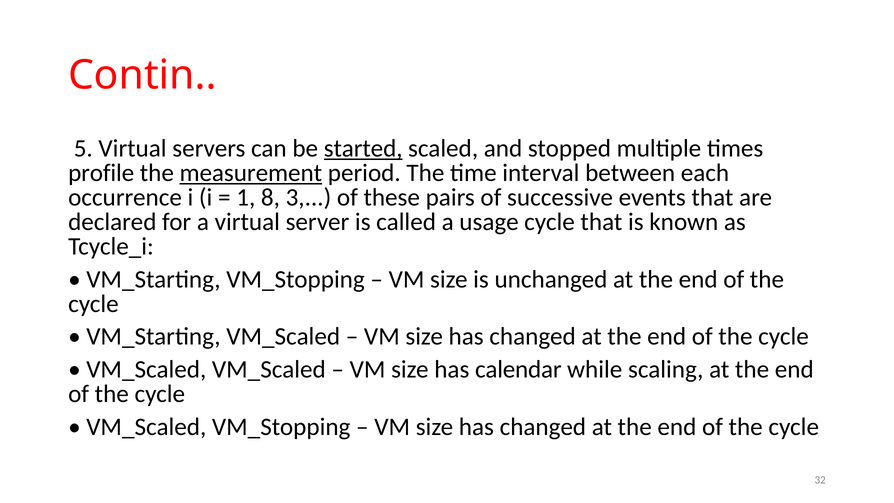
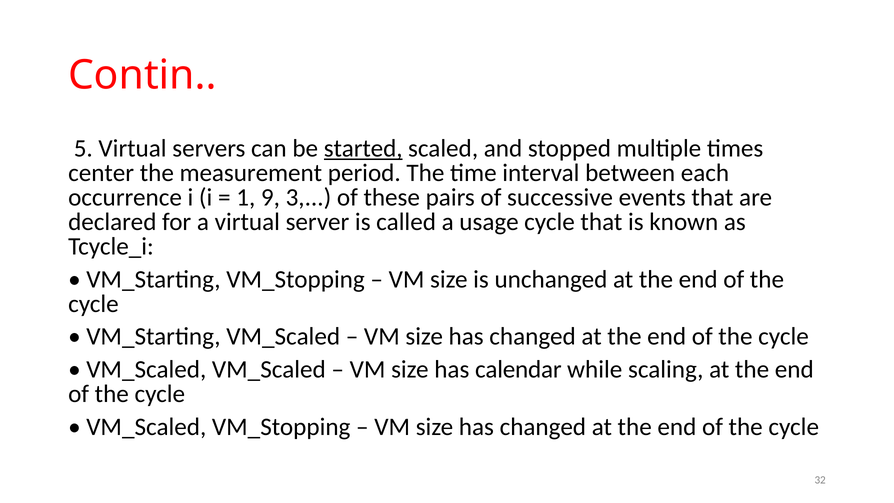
profile: profile -> center (101, 173)
measurement underline: present -> none (251, 173)
8: 8 -> 9 (270, 197)
